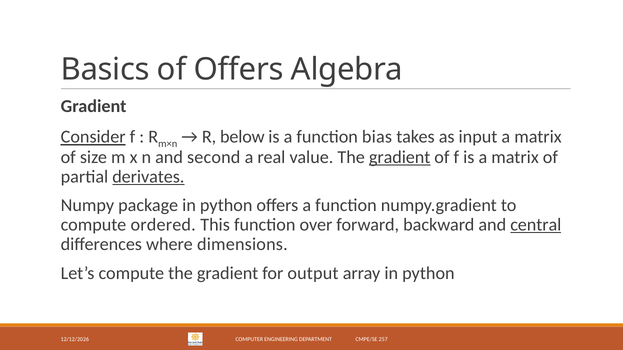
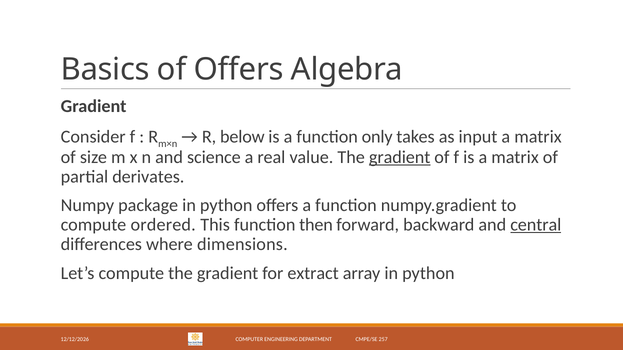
Consider underline: present -> none (93, 137)
bias: bias -> only (377, 137)
second: second -> science (214, 157)
derivates underline: present -> none (148, 177)
over: over -> then (316, 225)
output: output -> extract (313, 273)
